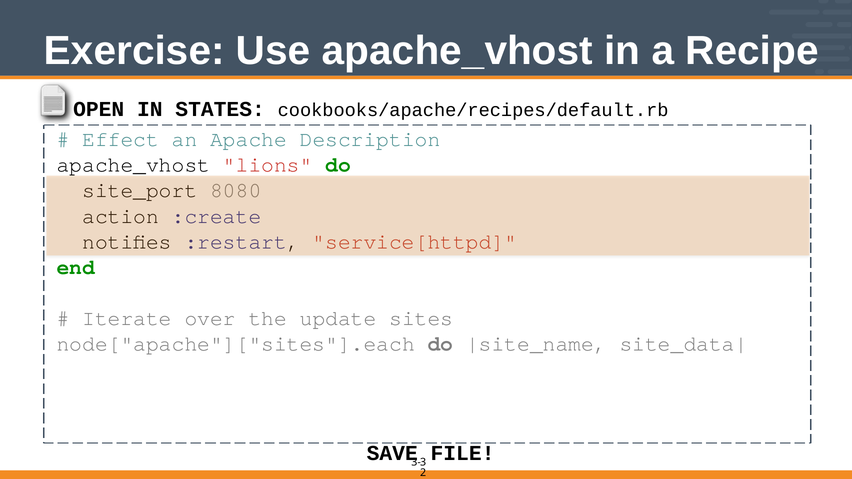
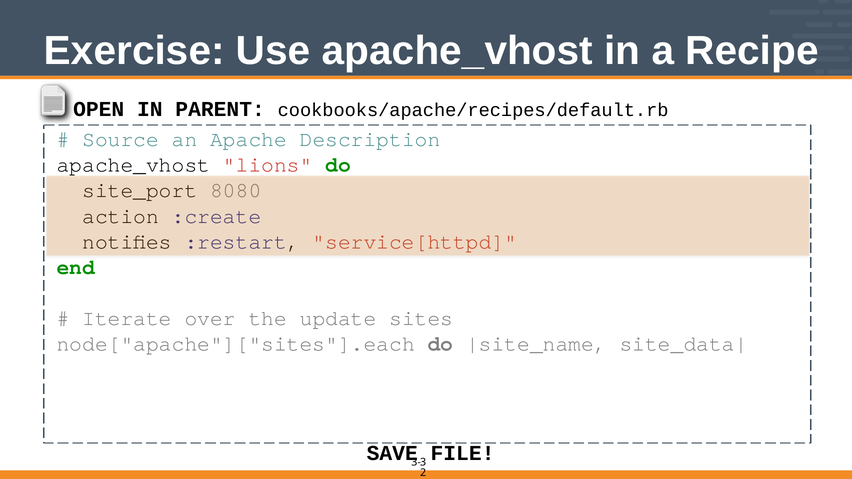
STATES: STATES -> PARENT (220, 109)
Effect: Effect -> Source (121, 139)
